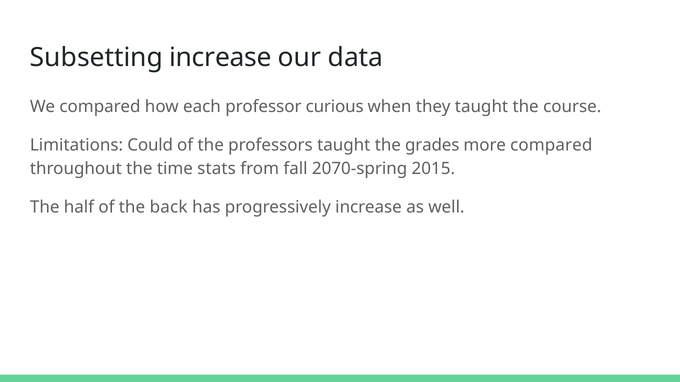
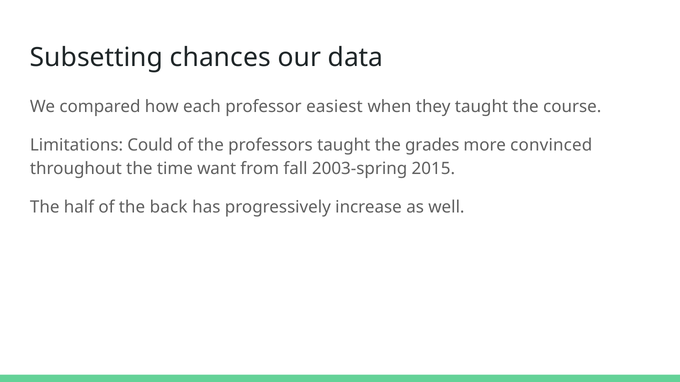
Subsetting increase: increase -> chances (220, 58)
curious: curious -> easiest (334, 107)
more compared: compared -> convinced (551, 145)
stats: stats -> want (217, 169)
2070-spring: 2070-spring -> 2003-spring (360, 169)
